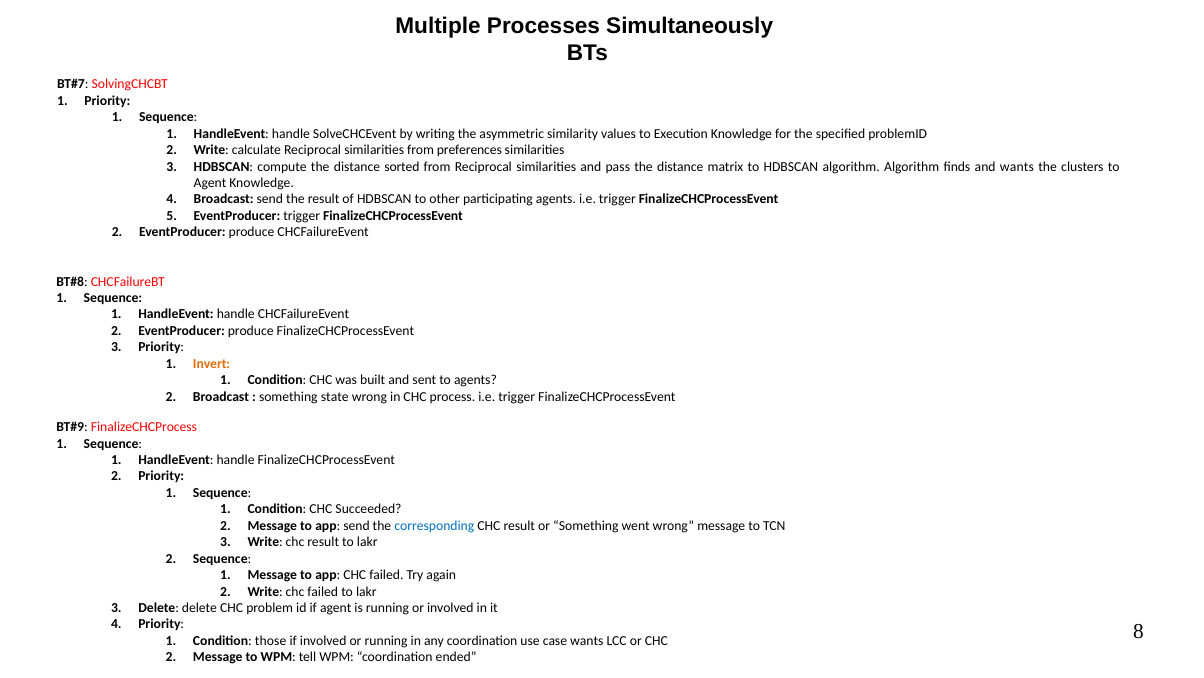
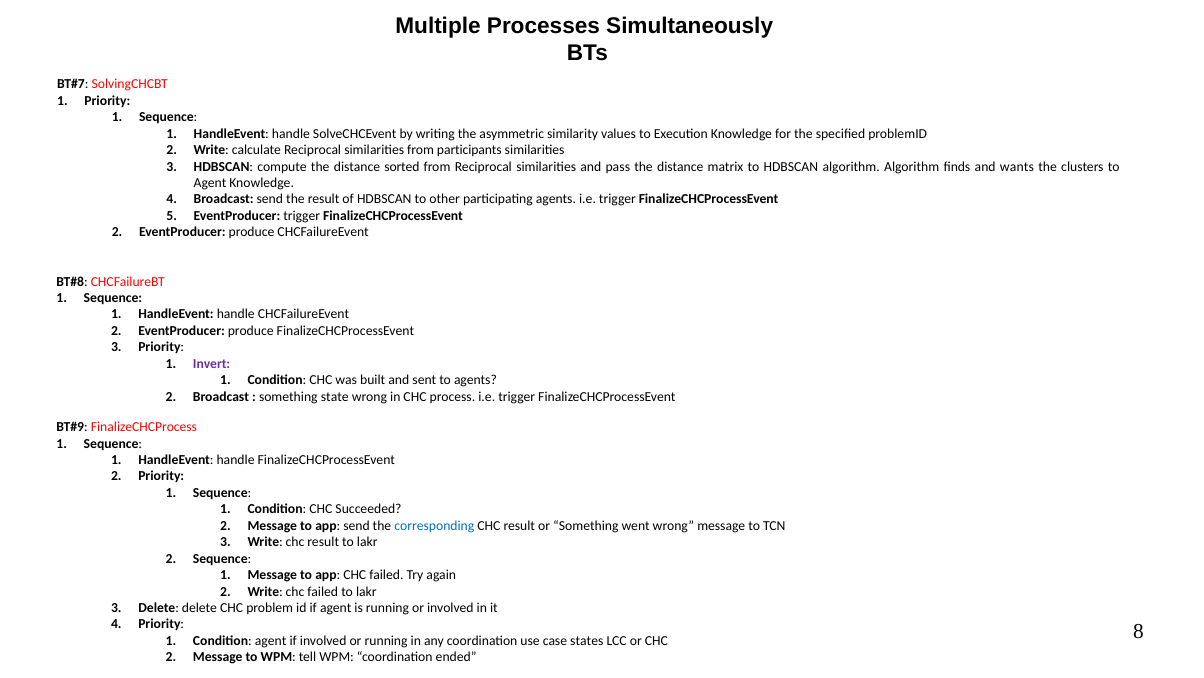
preferences: preferences -> participants (469, 150)
Invert colour: orange -> purple (212, 363)
Condition those: those -> agent (271, 640)
case wants: wants -> states (587, 640)
